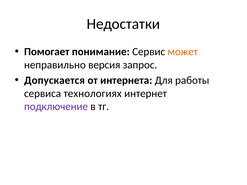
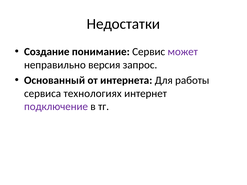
Помогает: Помогает -> Создание (47, 52)
может colour: orange -> purple (183, 52)
Допускается: Допускается -> Основанный (55, 80)
